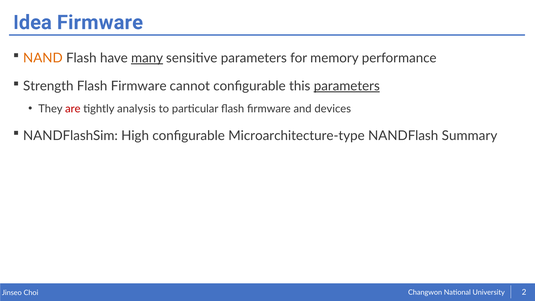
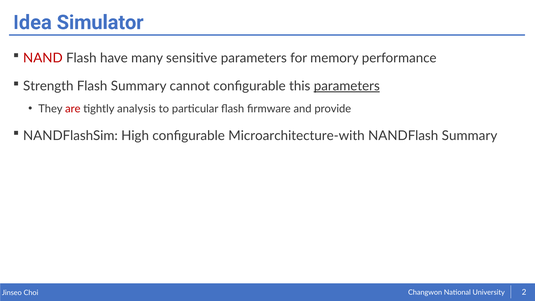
Idea Firmware: Firmware -> Simulator (100, 22)
NAND colour: orange -> red (43, 58)
many underline: present -> none (147, 58)
Firmware: Firmware -> Summary (139, 86)
devices: devices -> provide (333, 109)
Microarchitecture-type: Microarchitecture-type -> Microarchitecture-with (296, 136)
